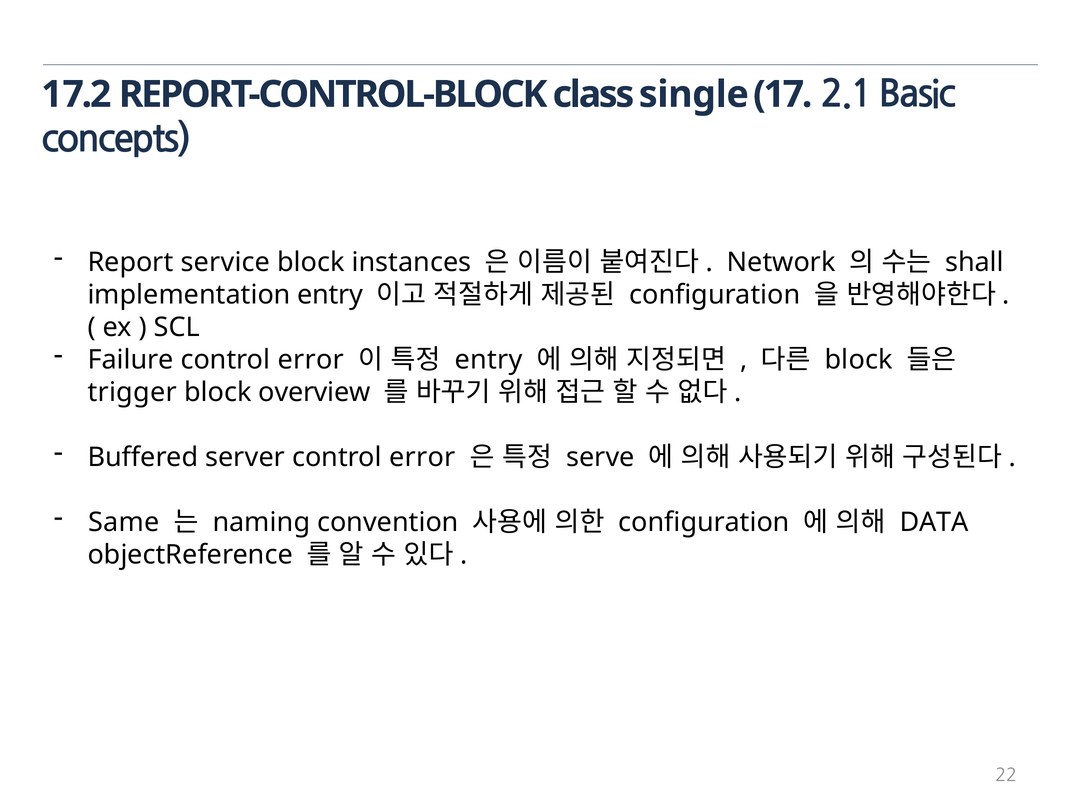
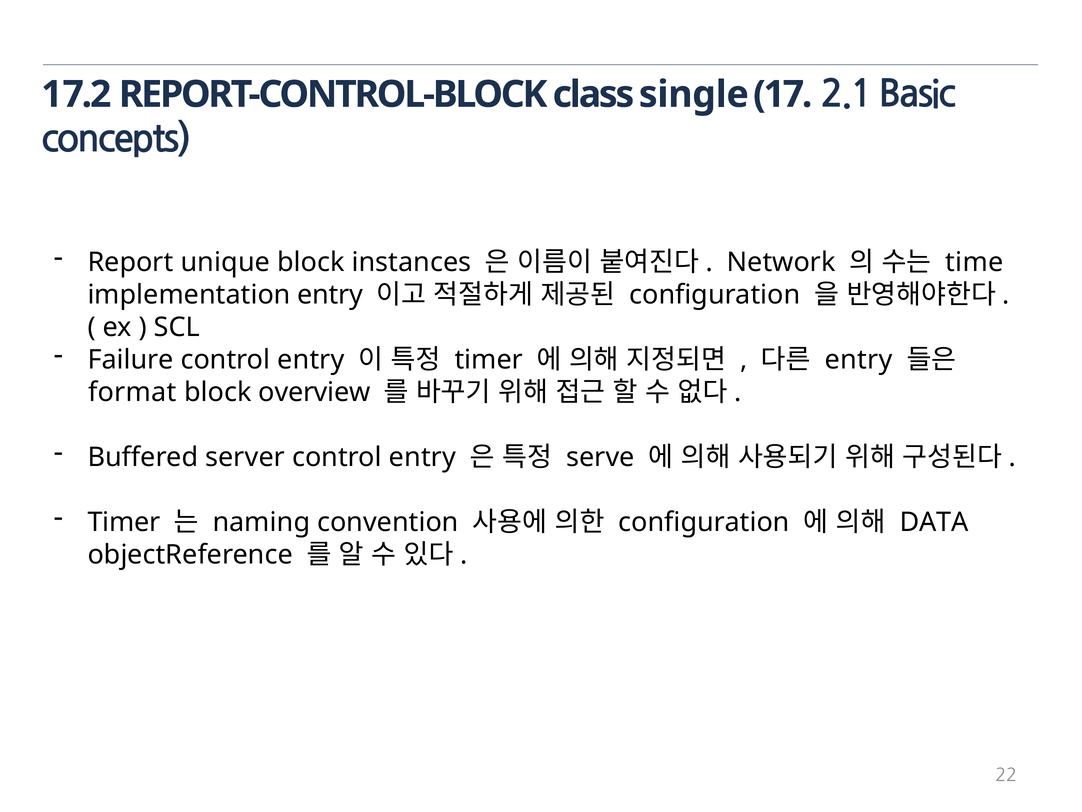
service: service -> unique (225, 262)
shall: shall -> time (974, 262)
error: error -> entry (311, 360)
entry: entry -> timer (489, 360)
block: block -> entry (859, 360)
trigger: trigger -> format (132, 392)
error: error -> entry (422, 457)
Same: Same -> Timer (124, 522)
